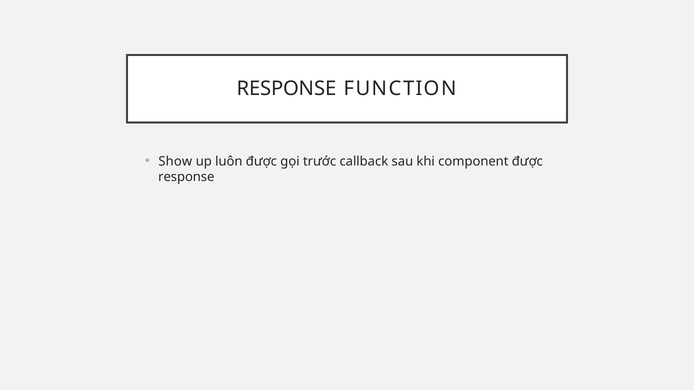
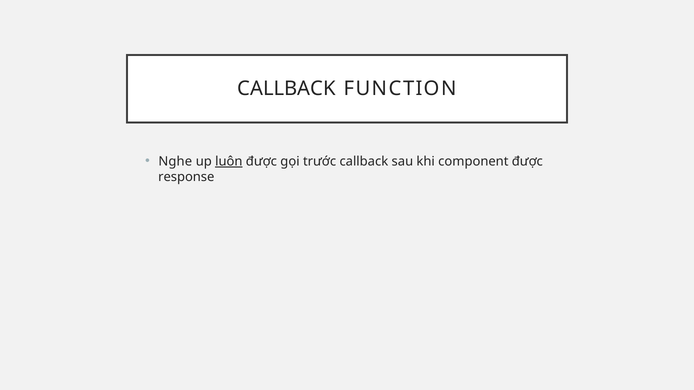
RESPONSE: RESPONSE -> CALLBACK (286, 89)
Show: Show -> Nghe (175, 161)
luôn underline: none -> present (229, 161)
